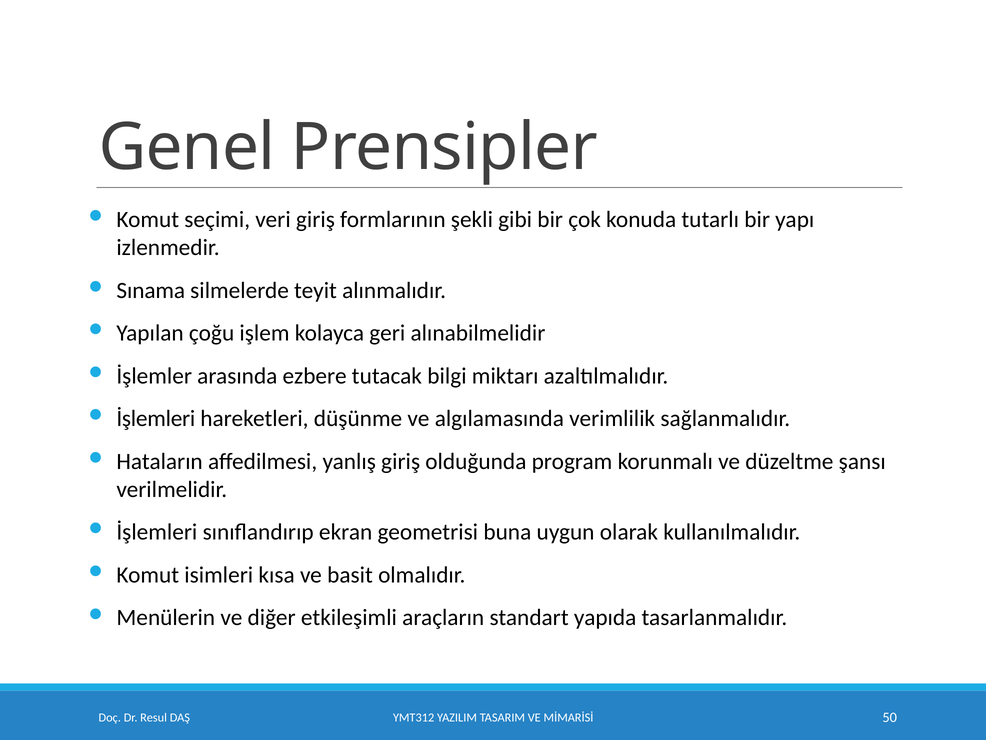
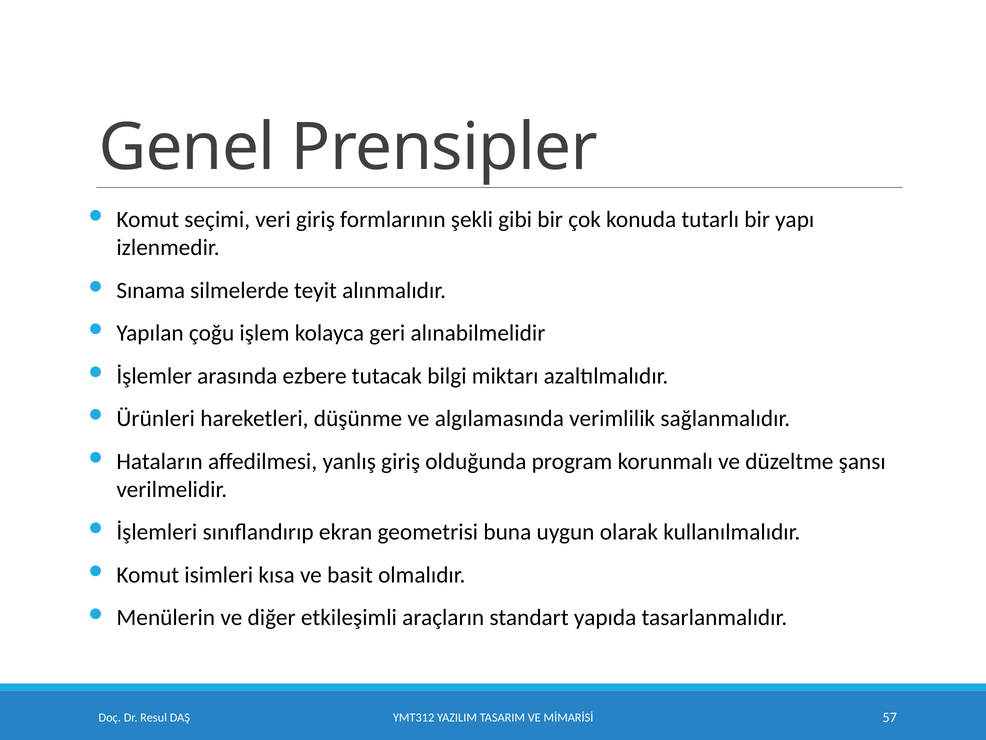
İşlemleri: İşlemleri -> Ürünleri (156, 418)
50: 50 -> 57 (890, 717)
